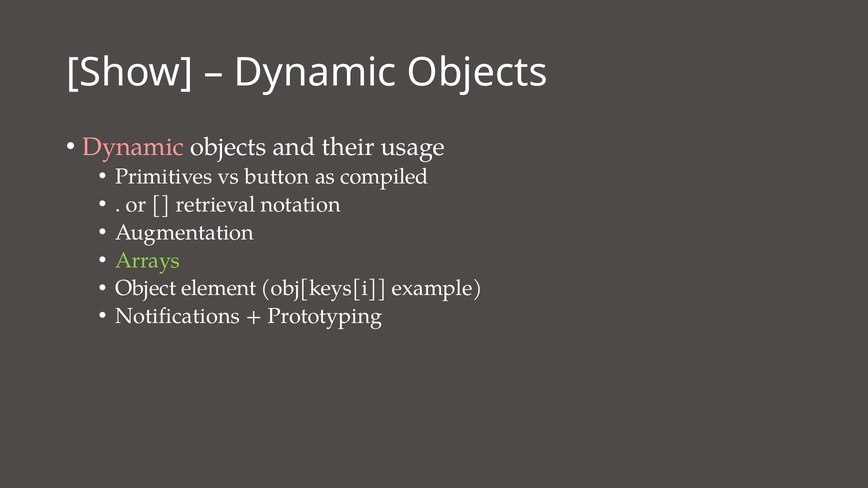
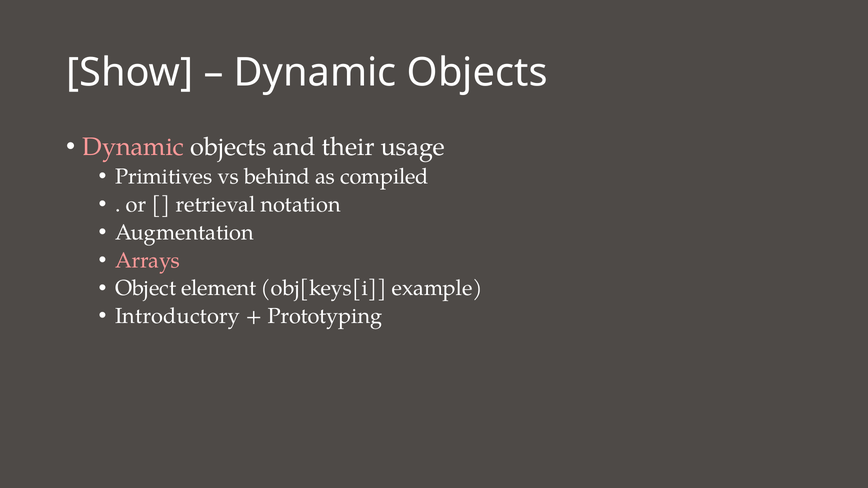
button: button -> behind (277, 177)
Arrays colour: light green -> pink (148, 260)
Notifications: Notifications -> Introductory (178, 316)
